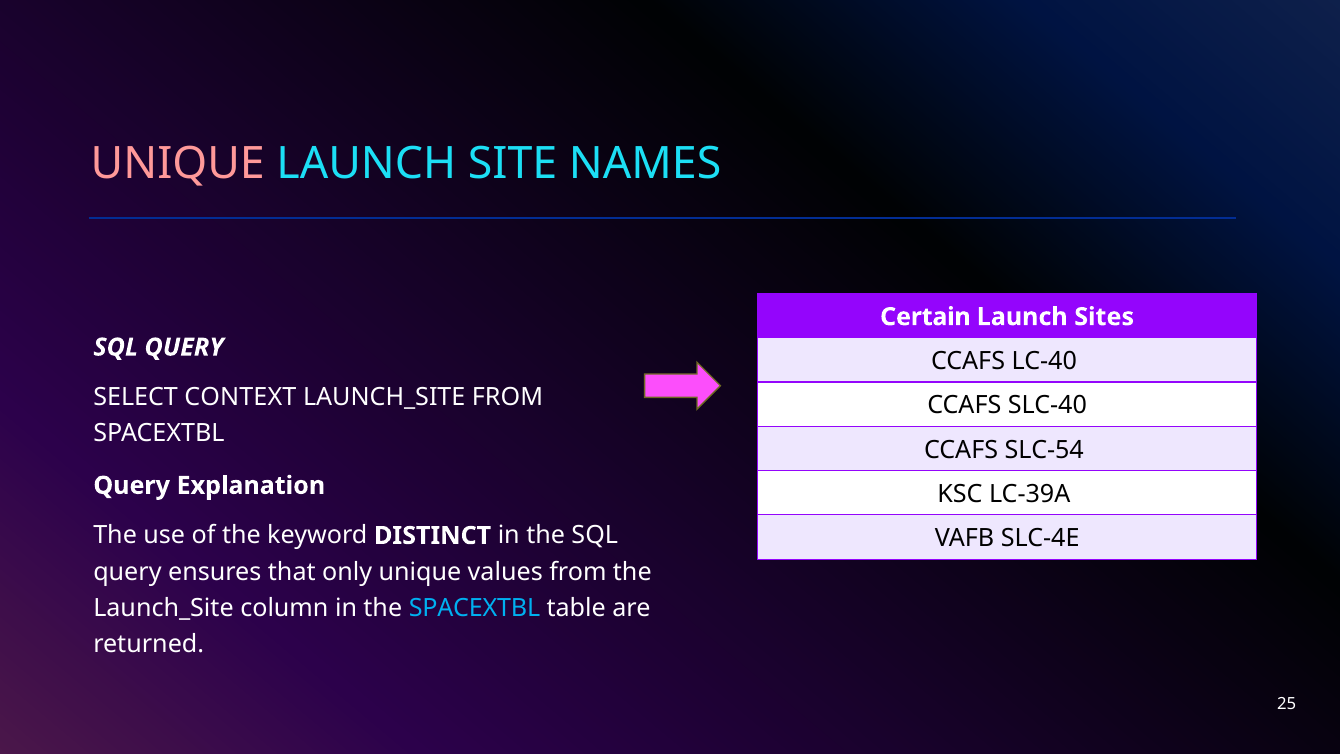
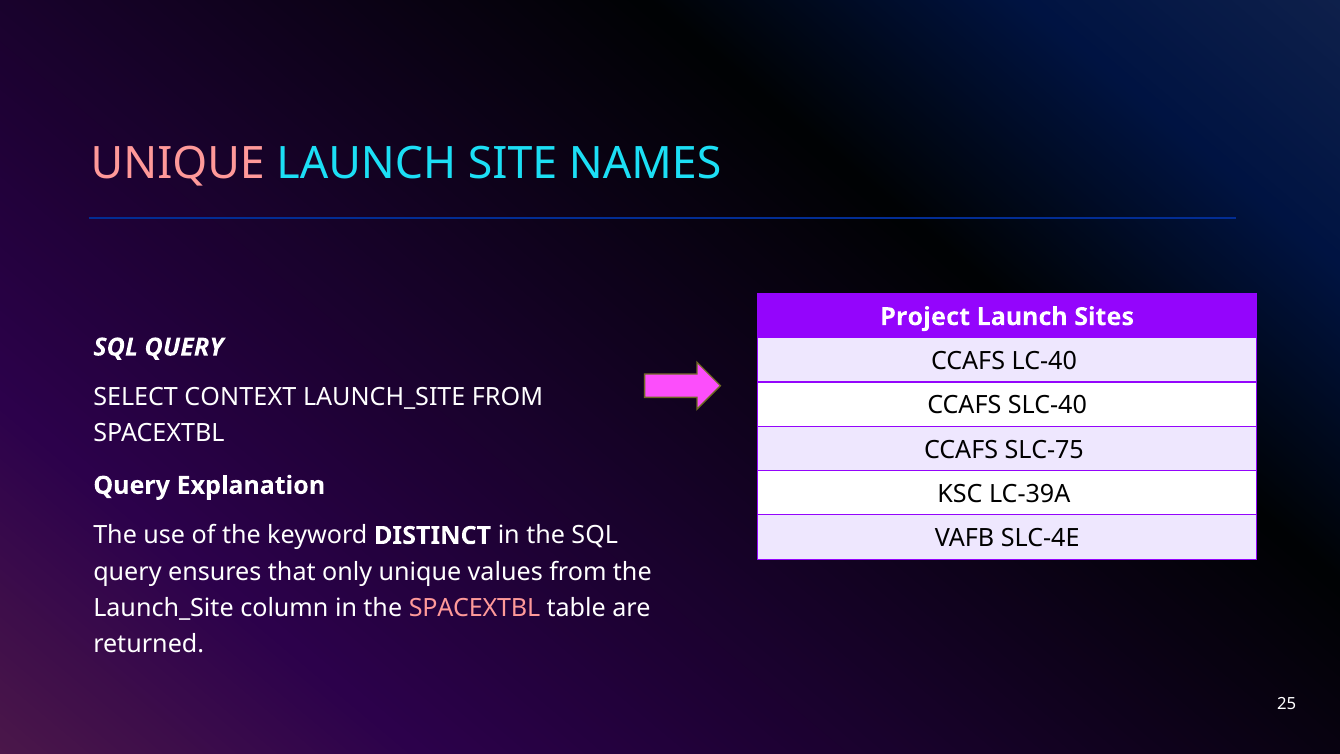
Certain: Certain -> Project (925, 317)
SLC-54: SLC-54 -> SLC-75 (1044, 450)
SPACEXTBL colour: light blue -> pink (474, 608)
